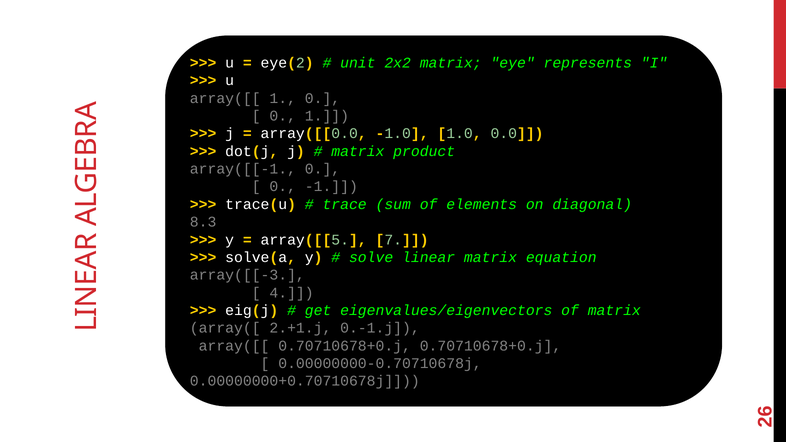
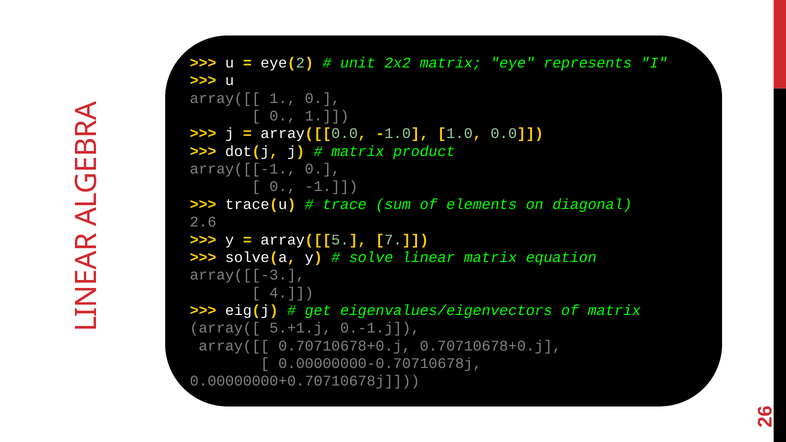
8.3: 8.3 -> 2.6 (203, 222)
2.+1.j: 2.+1.j -> 5.+1.j (300, 328)
